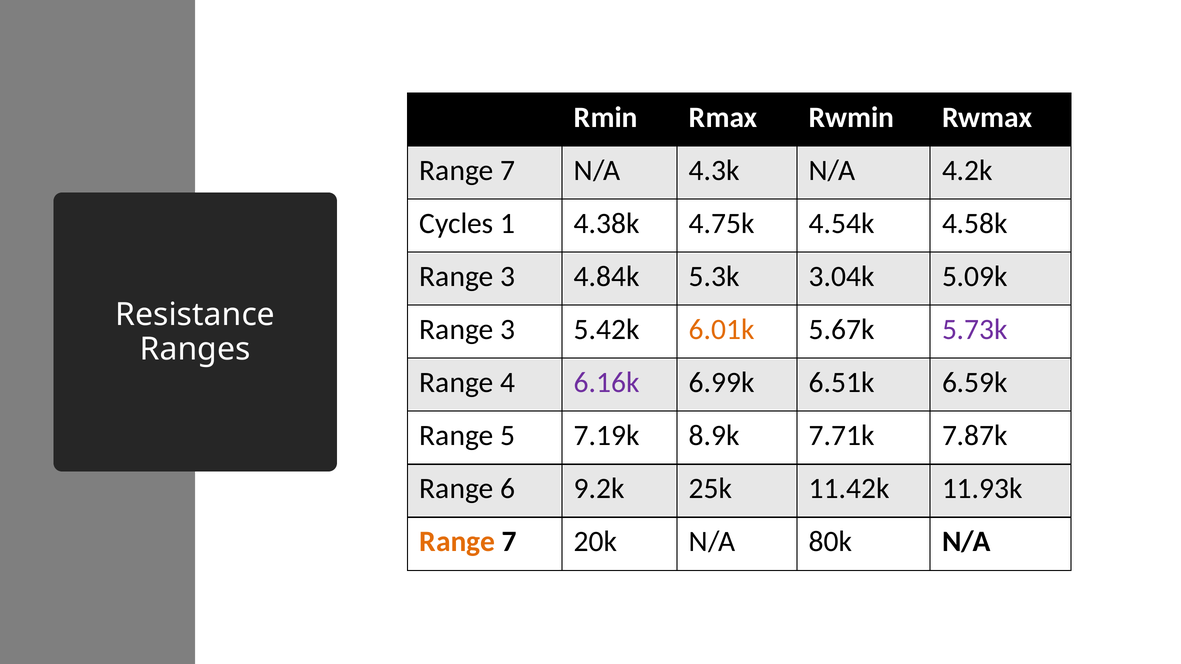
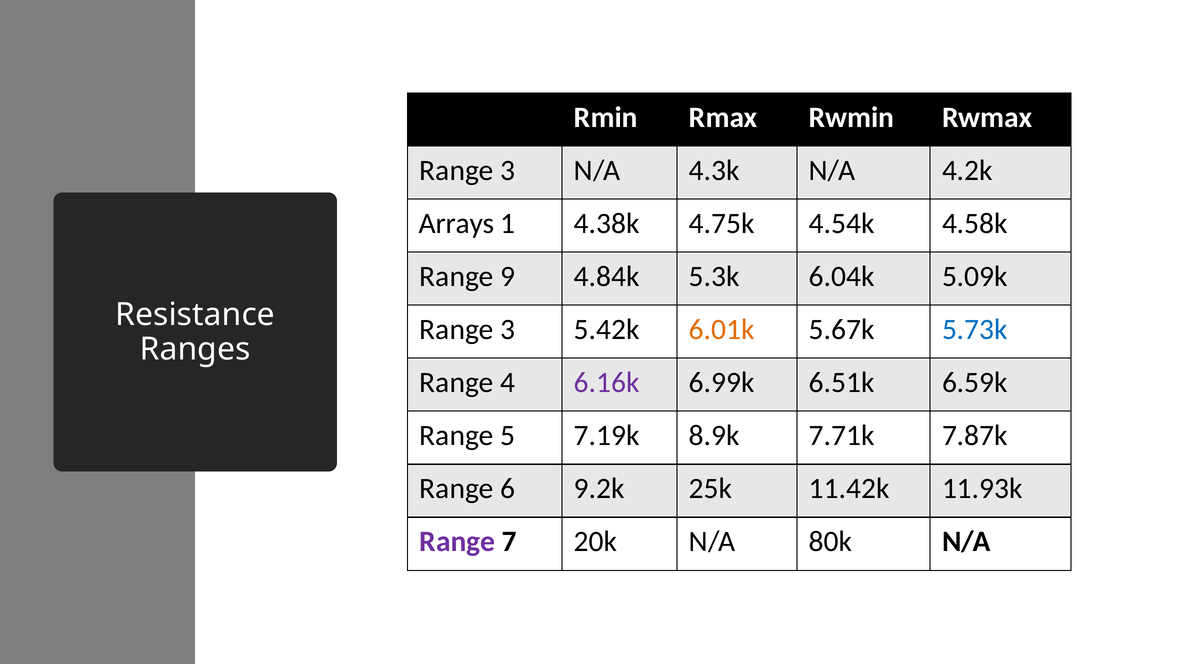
7: 7 -> 3 (508, 171)
Cycles: Cycles -> Arrays (457, 224)
3: 3 -> 9 (508, 277)
3.04k: 3.04k -> 6.04k (842, 277)
5.73k colour: purple -> blue (975, 330)
Range colour: orange -> purple (457, 542)
